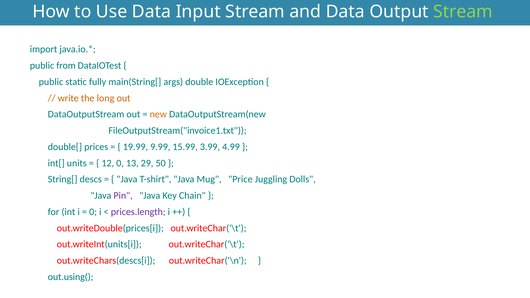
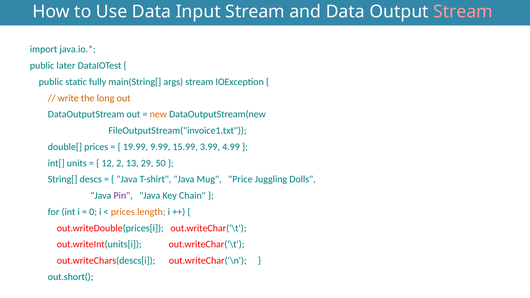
Stream colour: light green -> pink (463, 12)
from: from -> later (66, 66)
args double: double -> stream (199, 82)
12 0: 0 -> 2 (120, 163)
prices.length colour: purple -> orange (138, 212)
out.using(: out.using( -> out.short( (71, 277)
